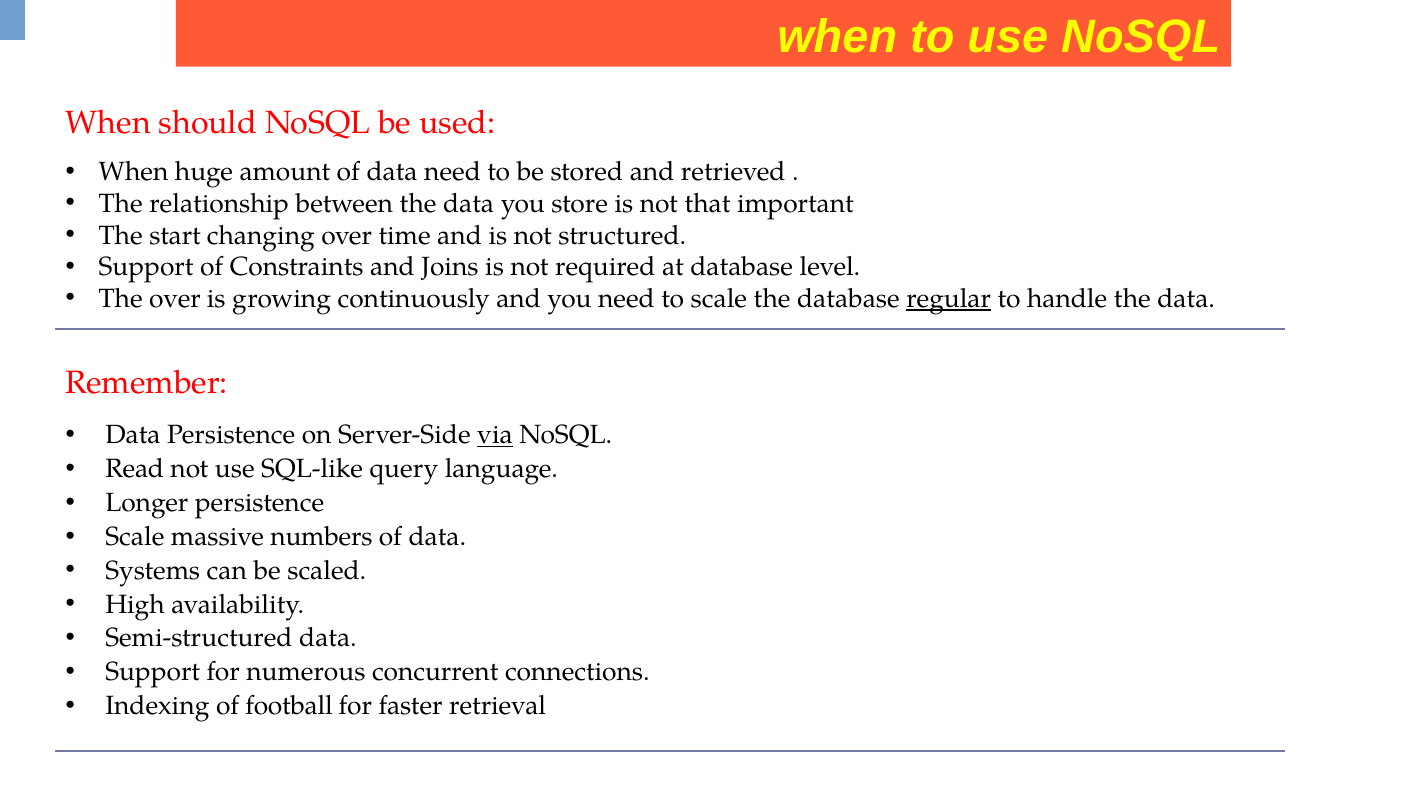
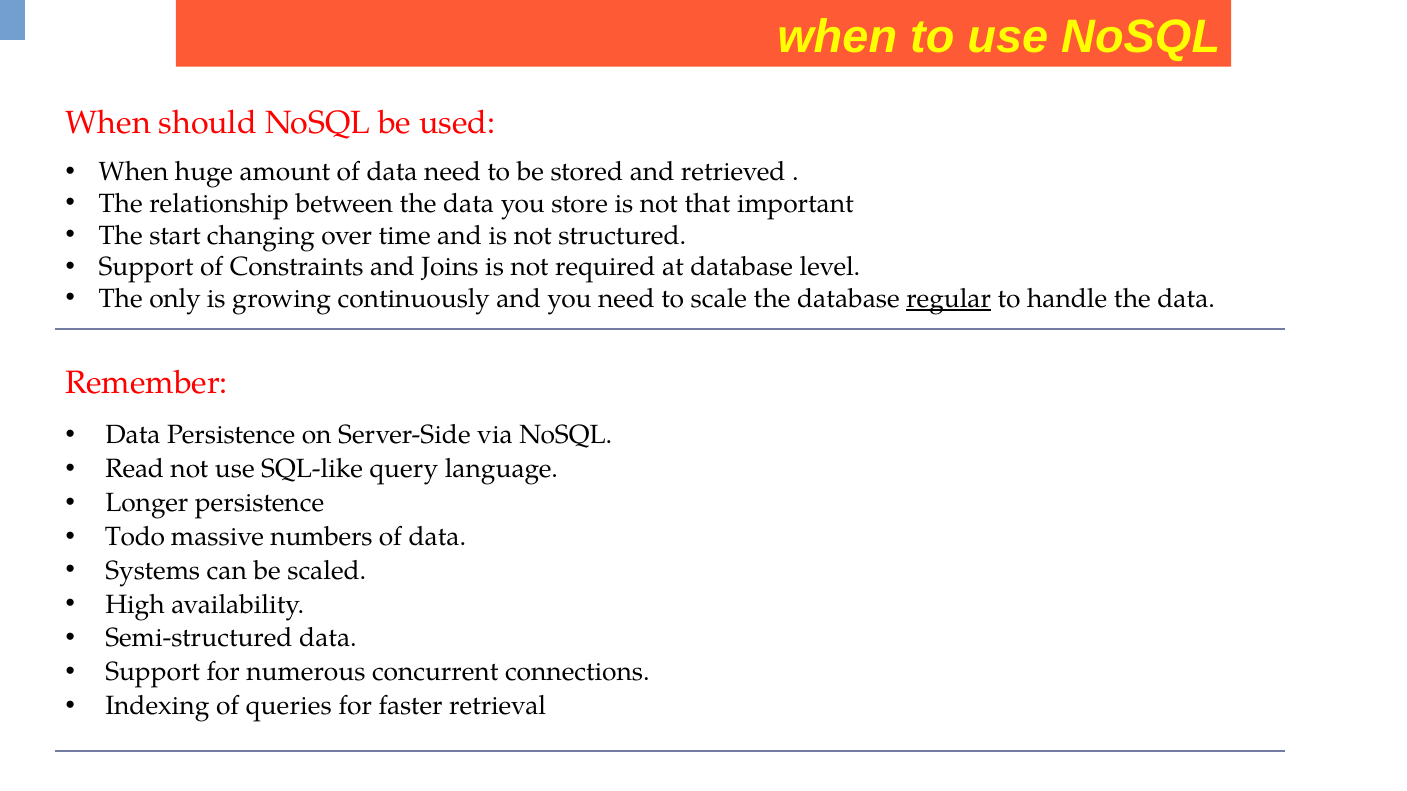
The over: over -> only (175, 299)
via underline: present -> none (495, 435)
Scale: Scale -> Todo (135, 537)
football: football -> queries (289, 706)
